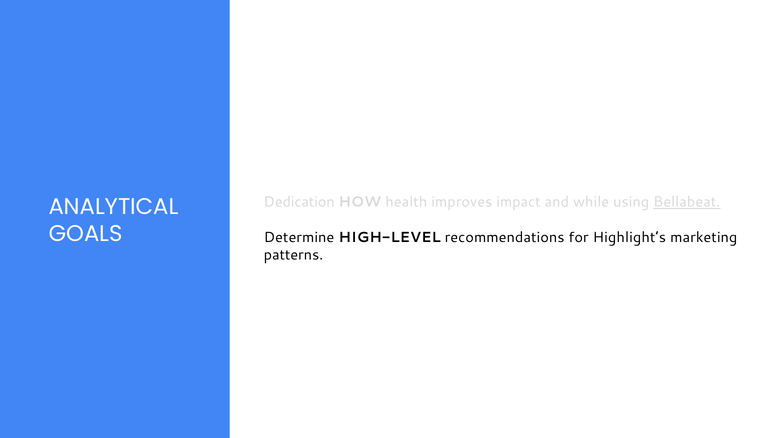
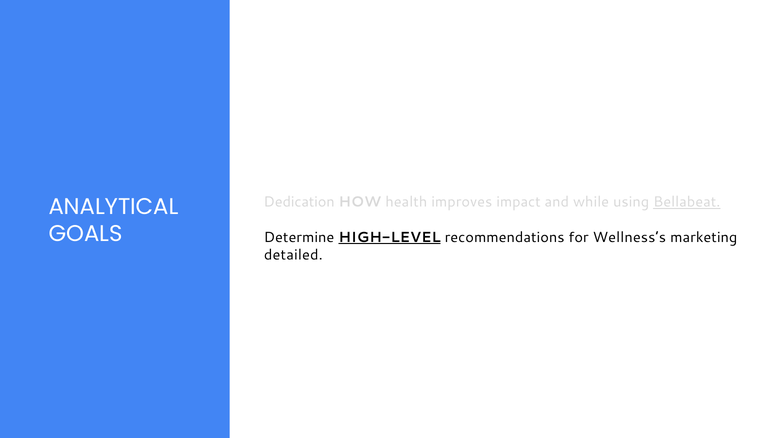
HIGH-LEVEL underline: none -> present (390, 237)
Highlight’s: Highlight’s -> Wellness’s (629, 237)
patterns: patterns -> detailed (293, 255)
